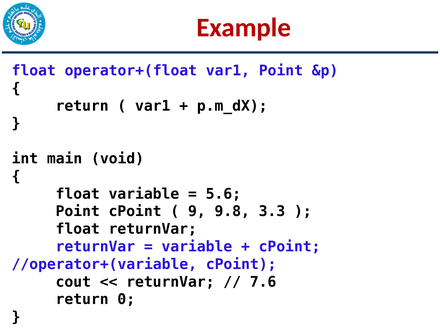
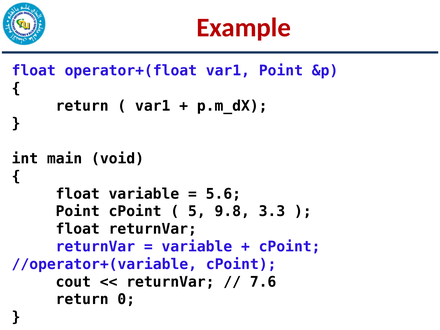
9: 9 -> 5 (197, 211)
